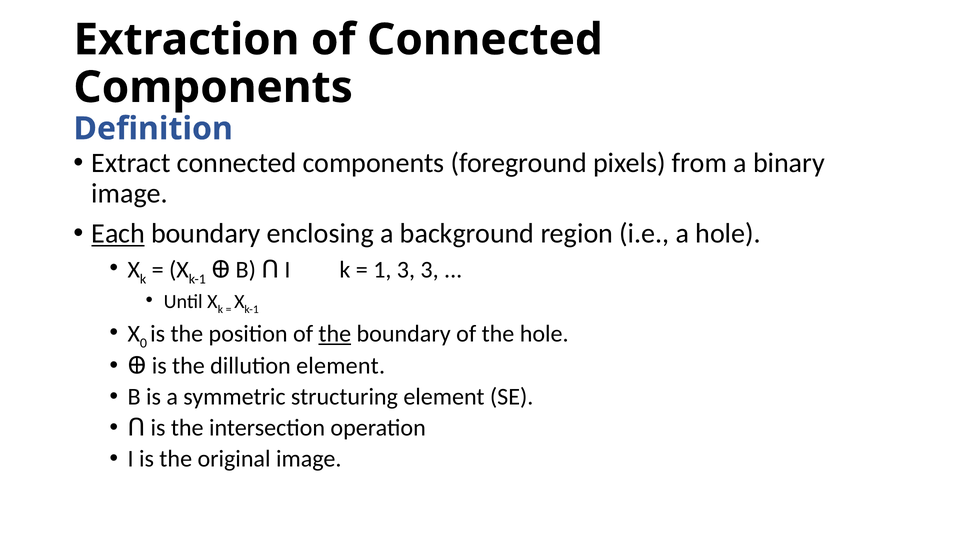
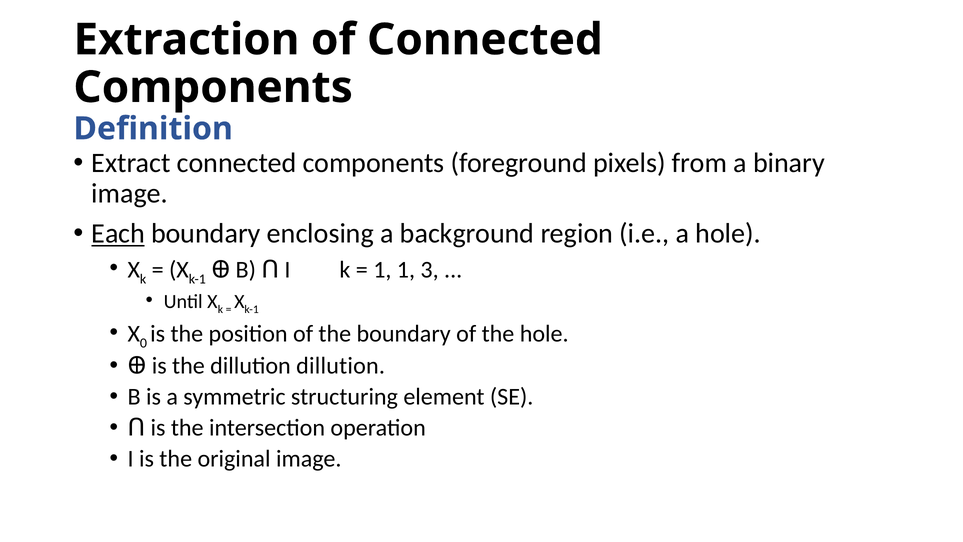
1 3: 3 -> 1 (406, 270)
the underline: present -> none (335, 334)
dillution element: element -> dillution (341, 366)
